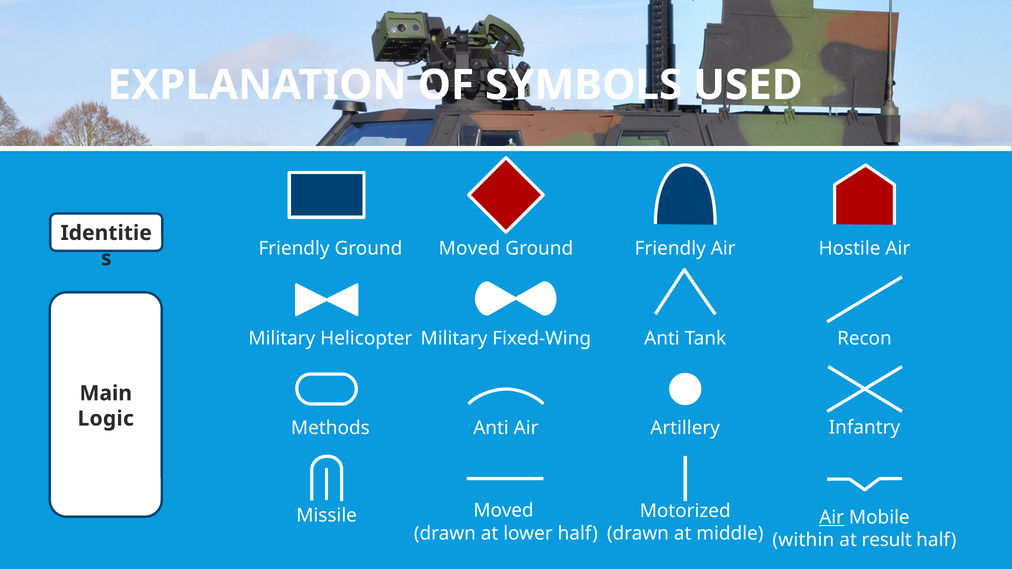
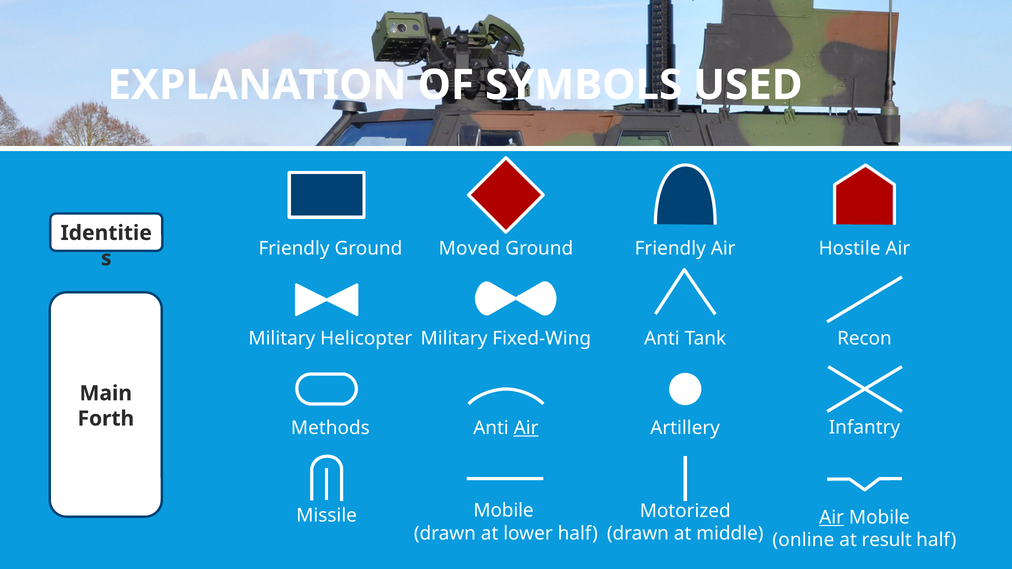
Logic: Logic -> Forth (106, 419)
Air underline: none -> present (526, 428)
Missile Moved: Moved -> Mobile (504, 511)
within: within -> online (803, 540)
